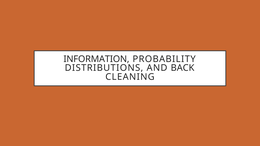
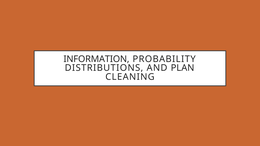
BACK: BACK -> PLAN (183, 68)
